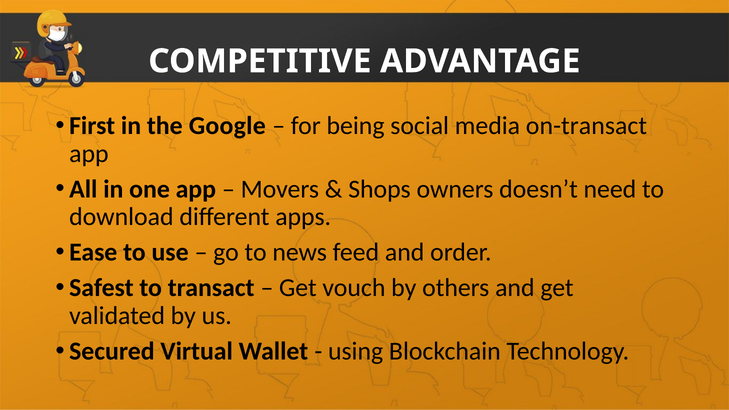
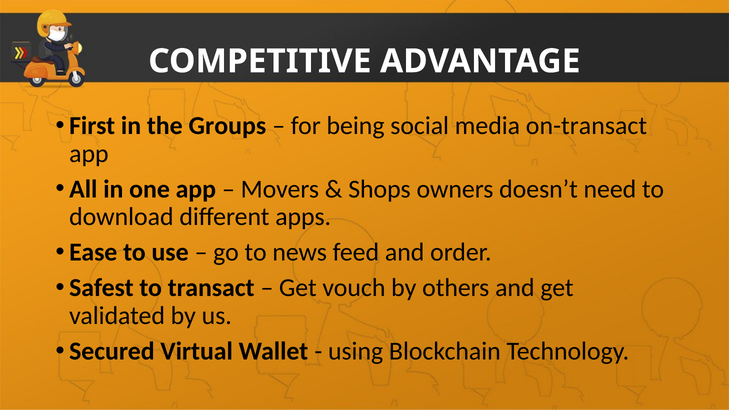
Google: Google -> Groups (227, 126)
